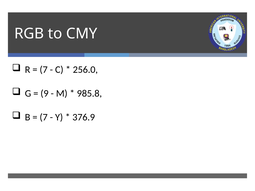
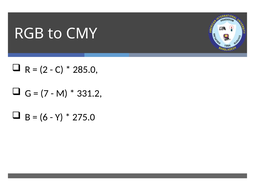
7: 7 -> 2 (44, 70)
256.0: 256.0 -> 285.0 (85, 70)
9: 9 -> 7 (45, 94)
985.8: 985.8 -> 331.2 (89, 94)
7: 7 -> 6 (44, 117)
376.9: 376.9 -> 275.0 (84, 117)
